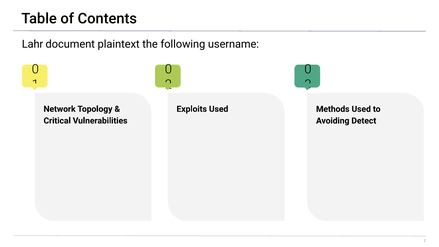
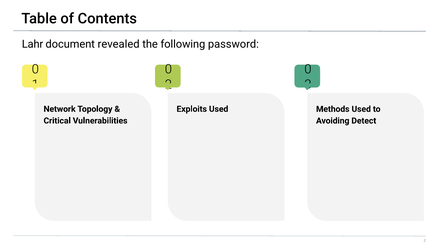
plaintext: plaintext -> revealed (119, 44)
username: username -> password (233, 44)
